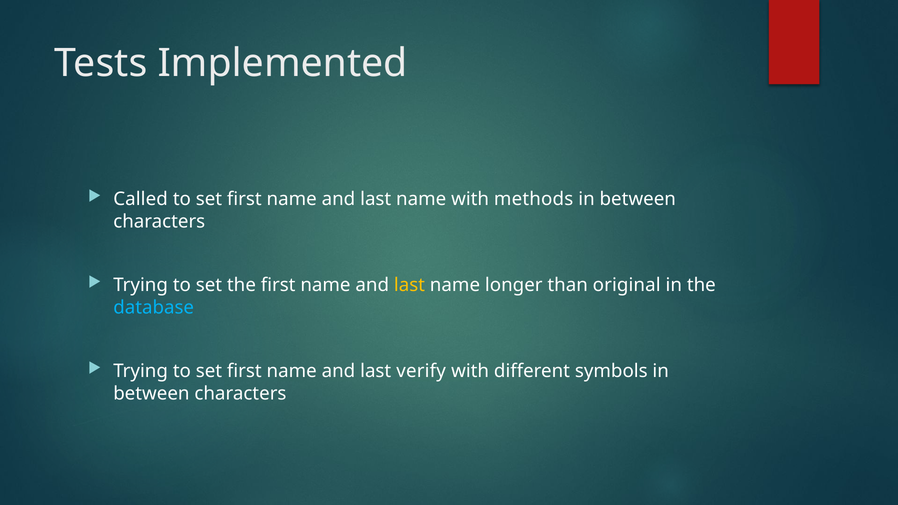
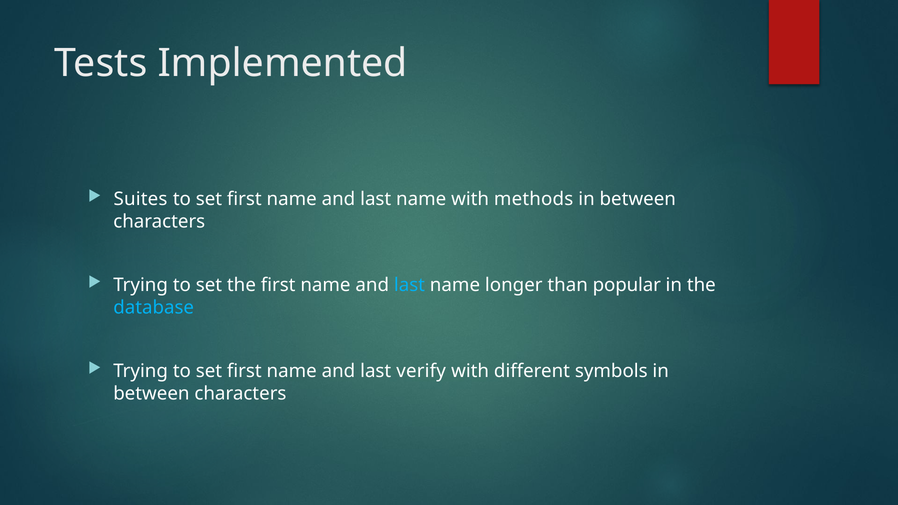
Called: Called -> Suites (141, 199)
last colour: yellow -> light blue (409, 285)
original: original -> popular (627, 285)
